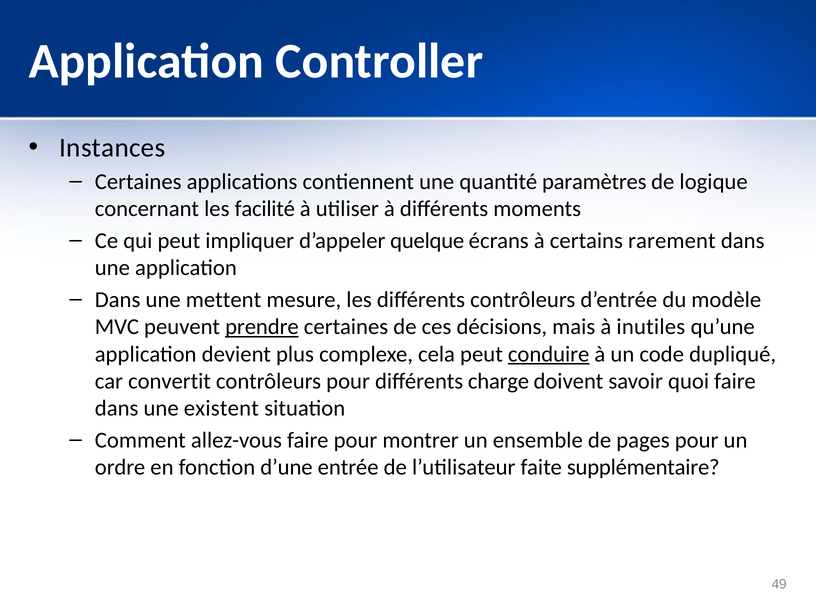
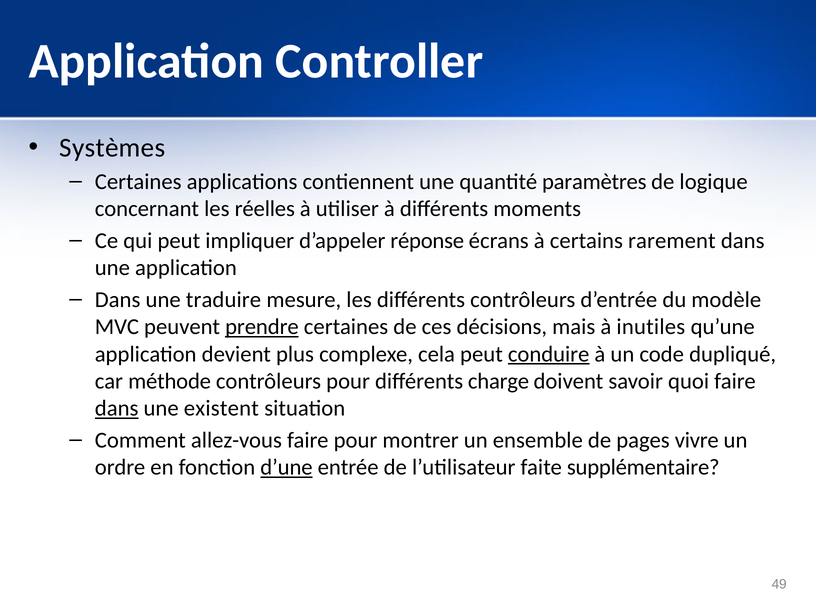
Instances: Instances -> Systèmes (112, 148)
facilité: facilité -> réelles (265, 209)
quelque: quelque -> réponse (427, 241)
mettent: mettent -> traduire (223, 300)
convertit: convertit -> méthode (170, 381)
dans underline: none -> present (117, 408)
pages pour: pour -> vivre (697, 440)
d’une underline: none -> present (286, 467)
